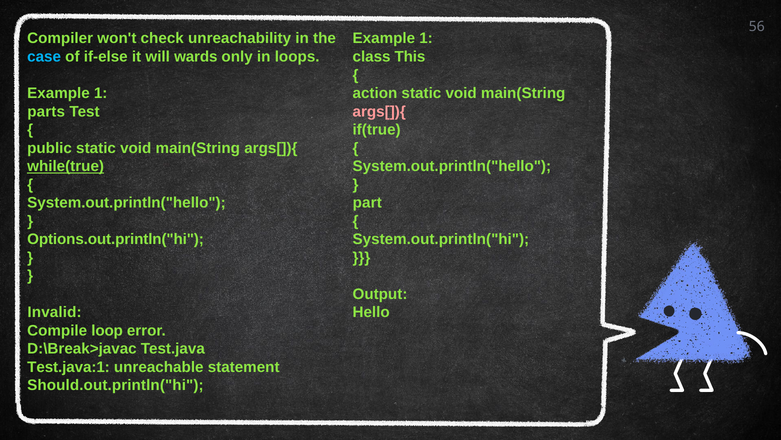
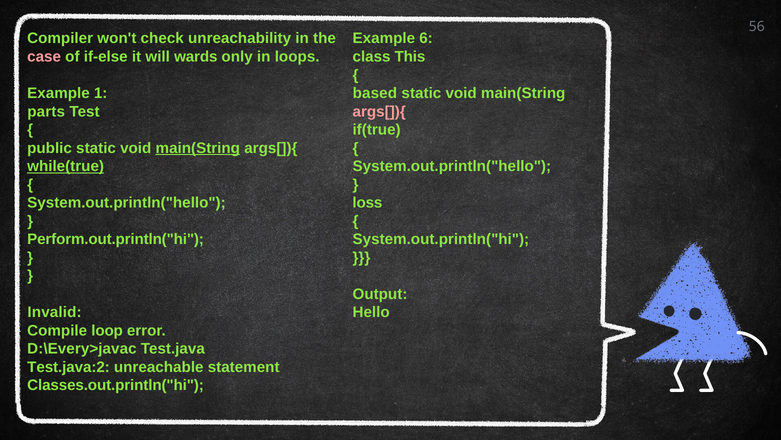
1: 1 -> 6 (426, 38)
case colour: light blue -> pink (44, 57)
action: action -> based (375, 93)
main(String underline: none -> present (198, 148)
part: part -> loss (367, 203)
Options.out.println("hi: Options.out.println("hi -> Perform.out.println("hi (116, 239)
D:\Break>javac: D:\Break>javac -> D:\Every>javac (82, 348)
Test.java:1: Test.java:1 -> Test.java:2 (69, 367)
Should.out.println("hi: Should.out.println("hi -> Classes.out.println("hi (116, 385)
